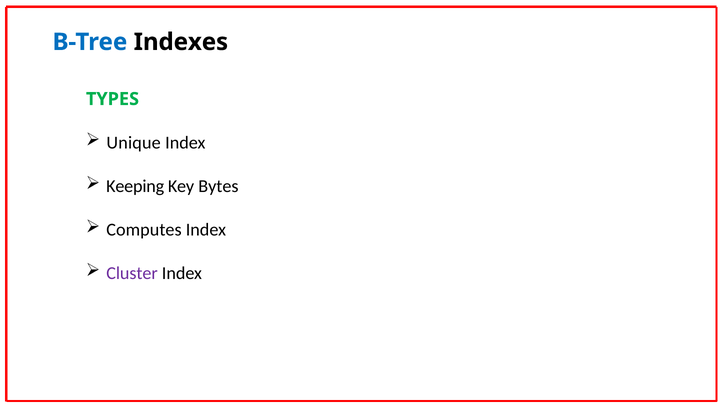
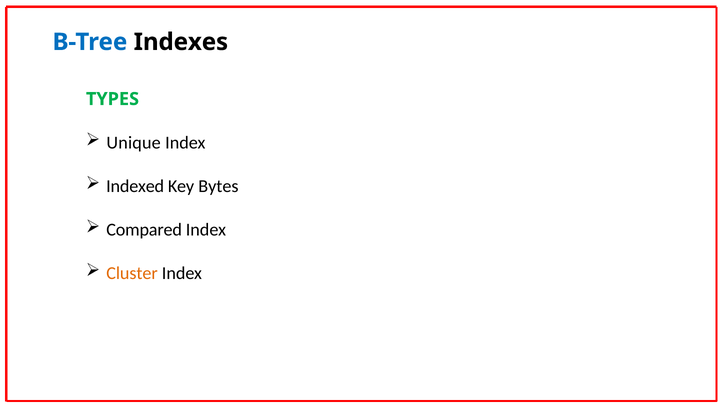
Keeping: Keeping -> Indexed (135, 186)
Computes: Computes -> Compared (144, 229)
Cluster colour: purple -> orange (132, 273)
